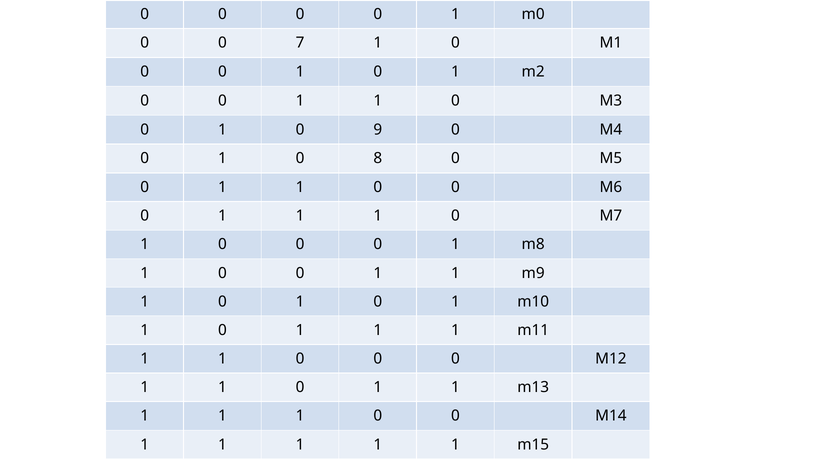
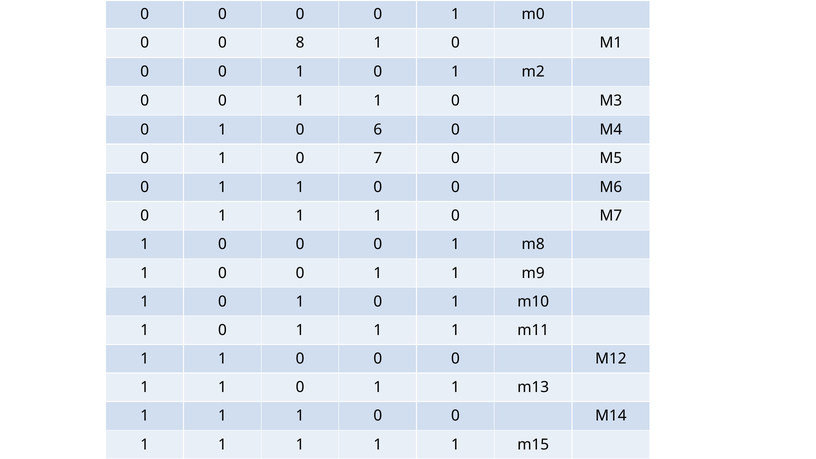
7: 7 -> 8 (300, 43)
9: 9 -> 6 (378, 130)
8: 8 -> 7 (378, 158)
